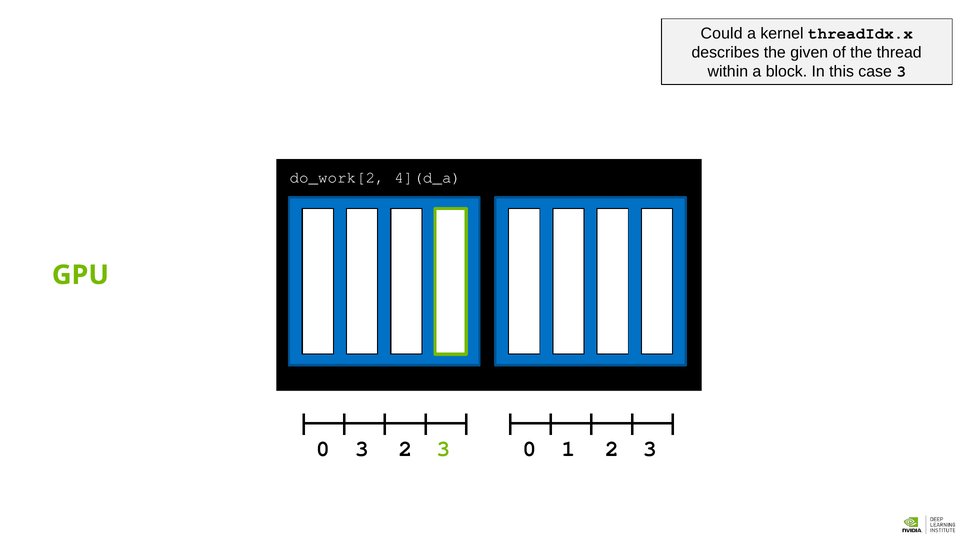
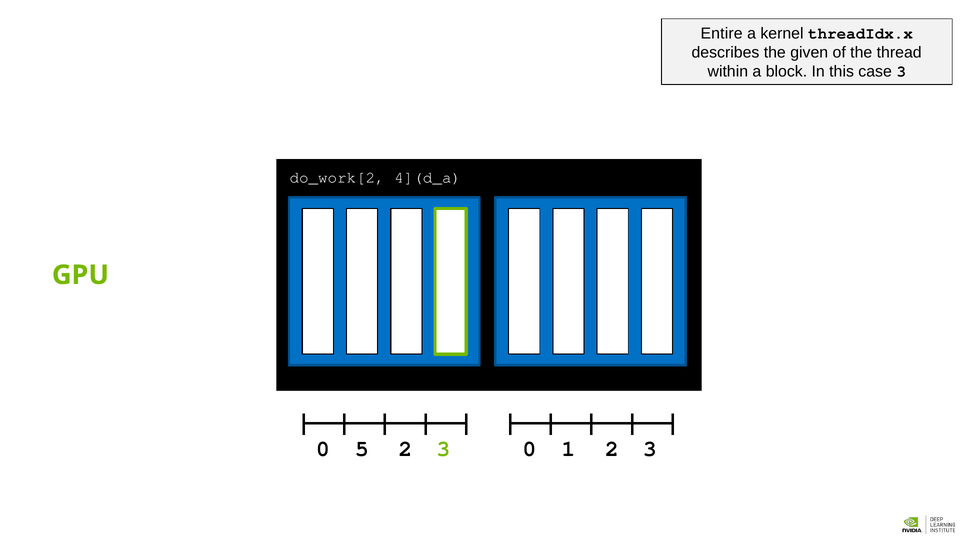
Could: Could -> Entire (722, 34)
0 3: 3 -> 5 (362, 449)
